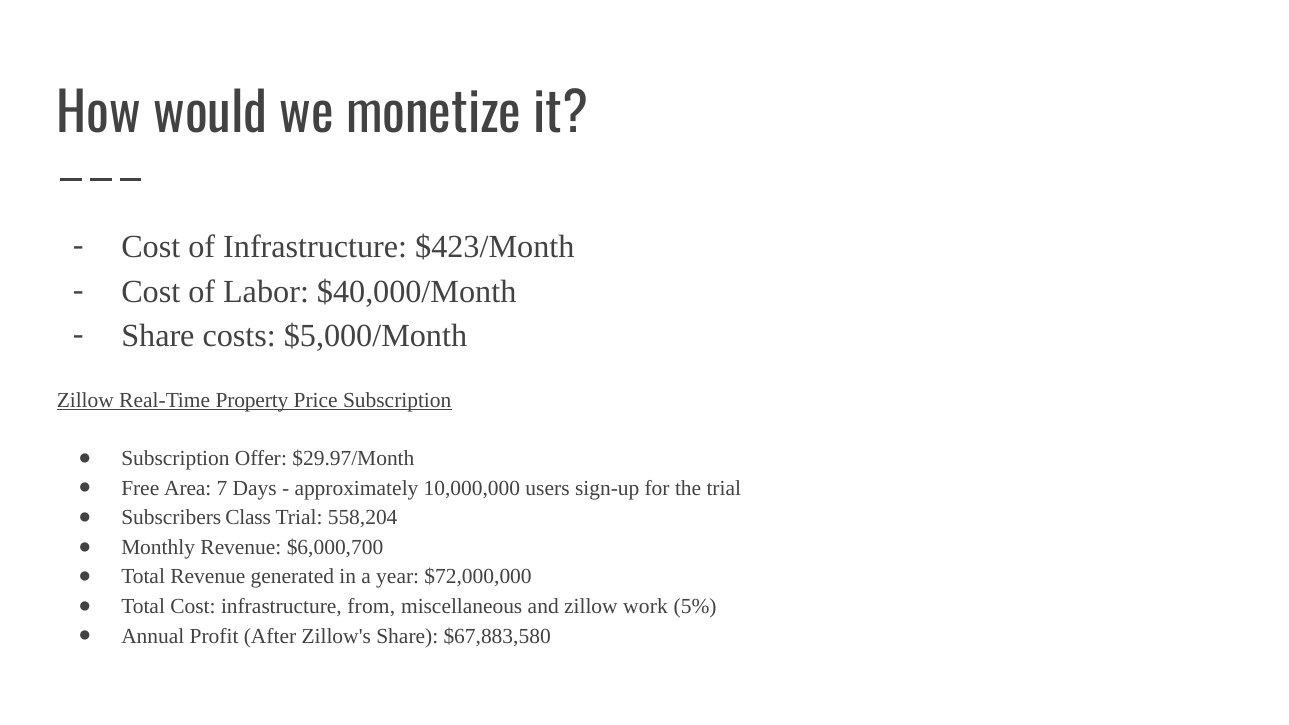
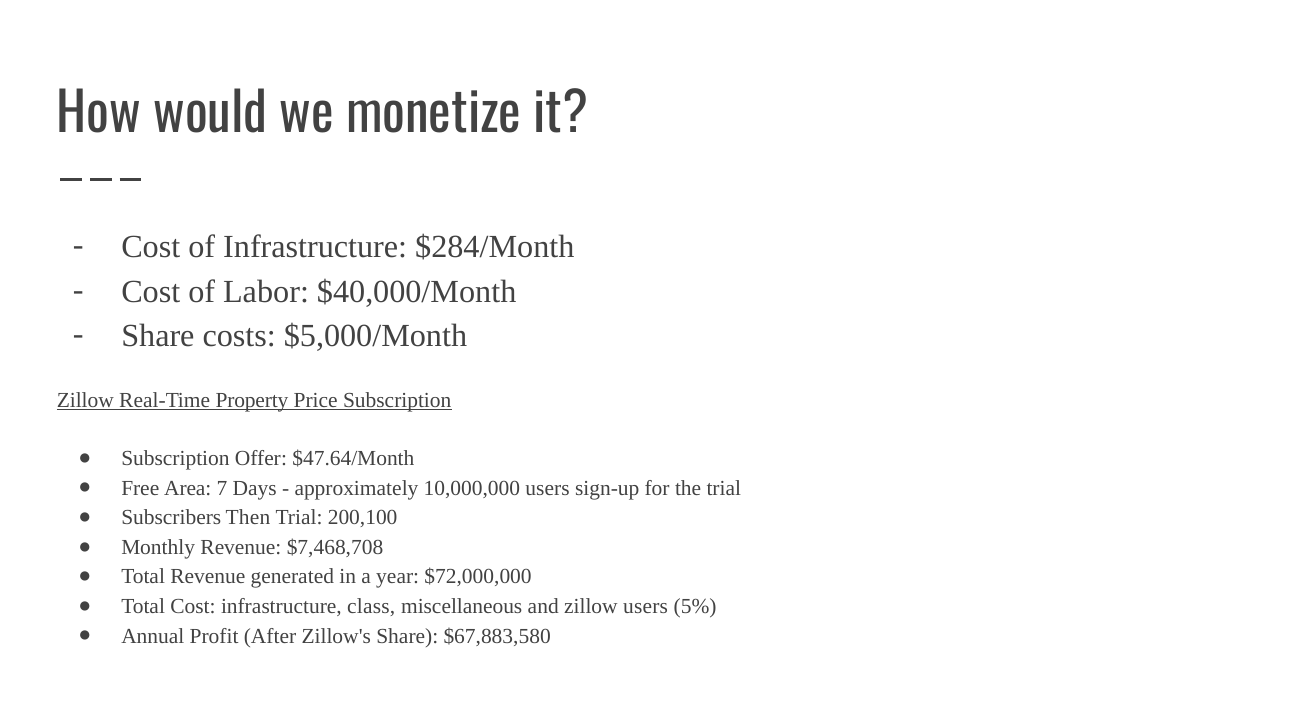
$423/Month: $423/Month -> $284/Month (495, 247)
$29.97/Month: $29.97/Month -> $47.64/Month (353, 458)
Class: Class -> Then (248, 518)
558,204: 558,204 -> 200,100 (363, 518)
$6,000,700: $6,000,700 -> $7,468,708 (335, 547)
from: from -> class (371, 607)
zillow work: work -> users (646, 607)
